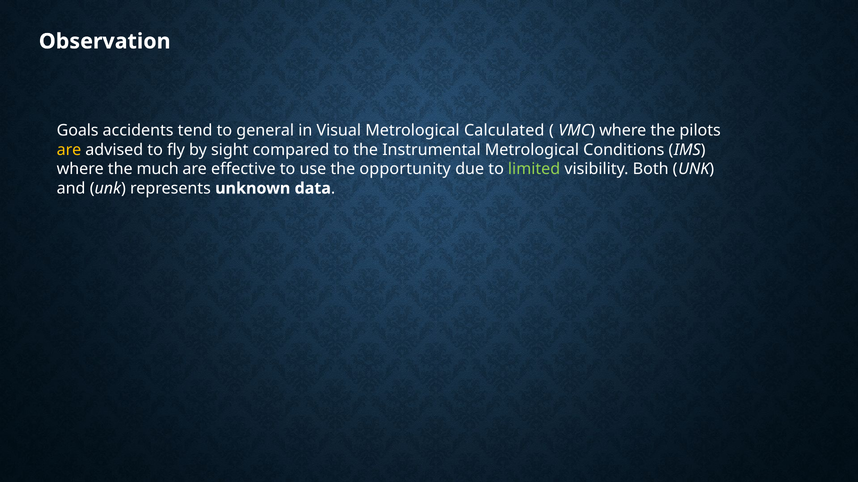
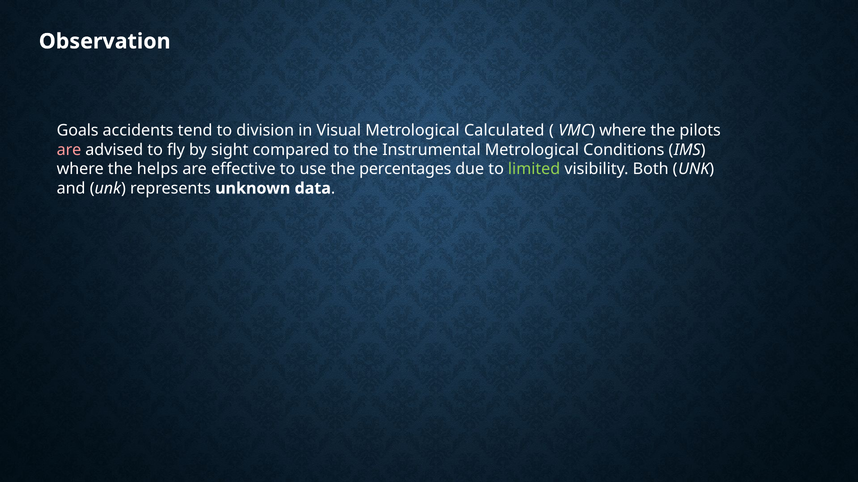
general: general -> division (265, 131)
are colour: yellow -> pink (69, 150)
much: much -> helps (157, 169)
opportunity: opportunity -> percentages (405, 169)
